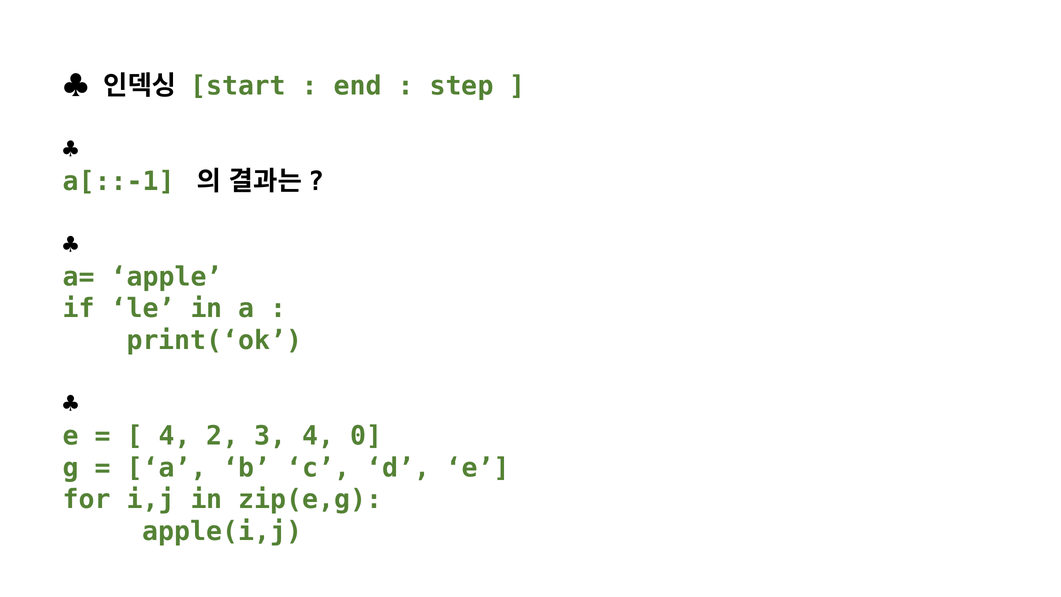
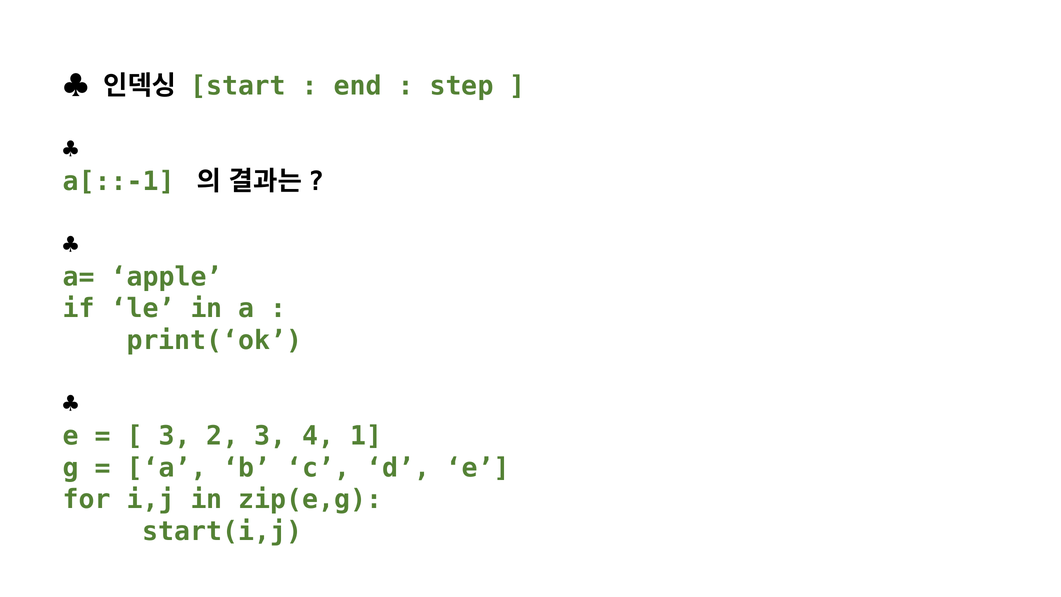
4: 4 -> 3 (175, 436)
0: 0 -> 1 (366, 436)
apple(i,j: apple(i,j -> start(i,j (222, 531)
